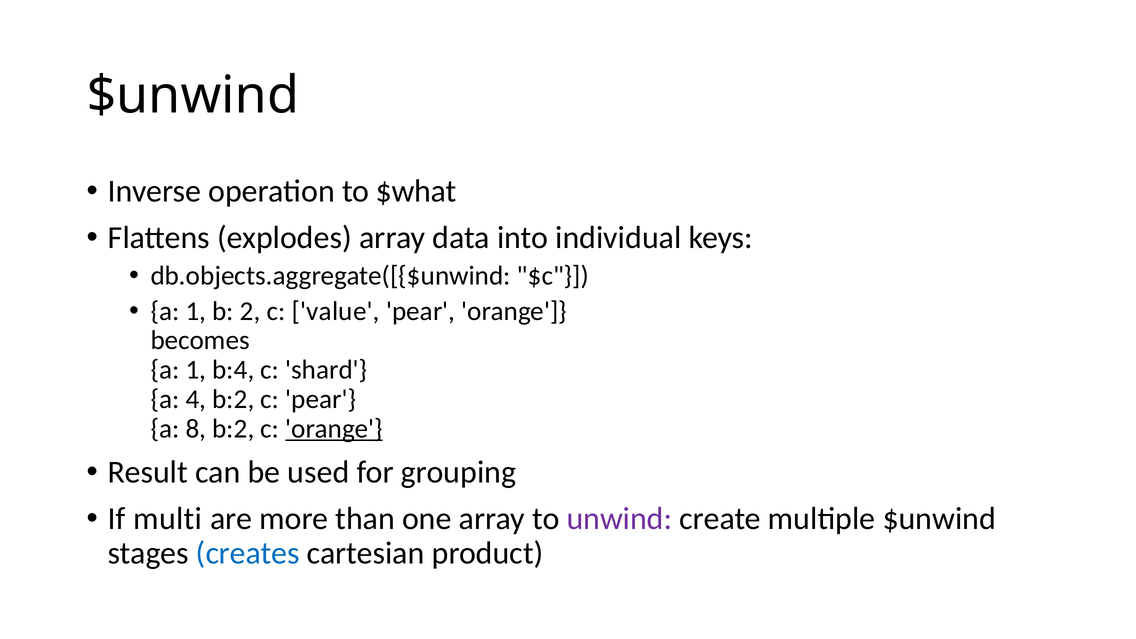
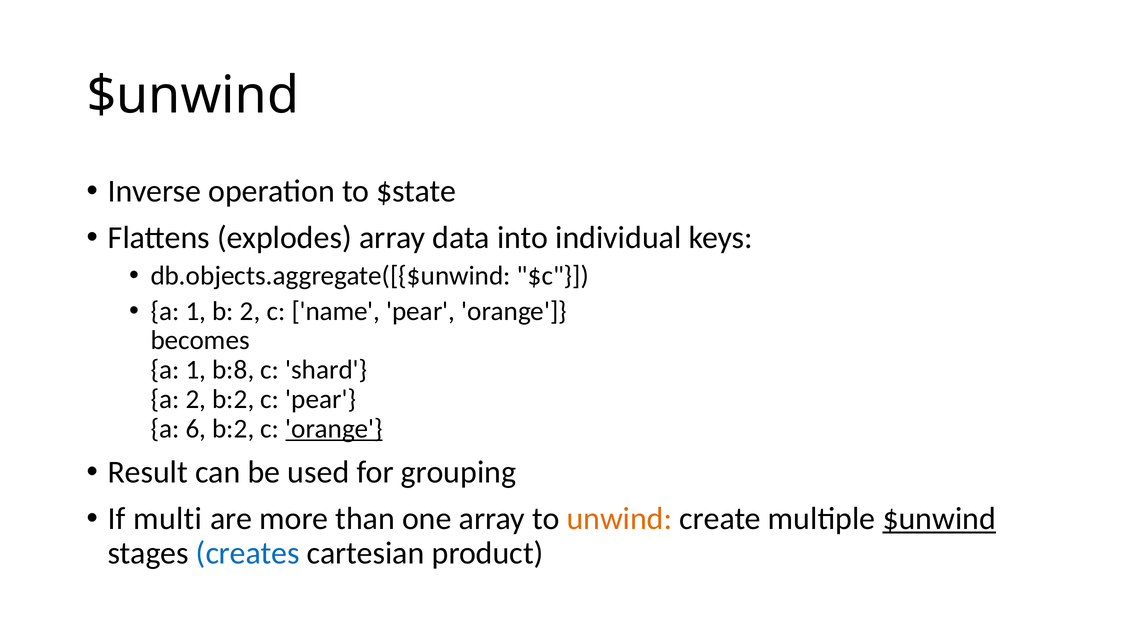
$what: $what -> $state (416, 191)
value: value -> name (336, 311)
b:4: b:4 -> b:8 (233, 370)
a 4: 4 -> 2 (196, 399)
8: 8 -> 6 (196, 429)
unwind colour: purple -> orange (619, 519)
$unwind underline: none -> present (939, 519)
